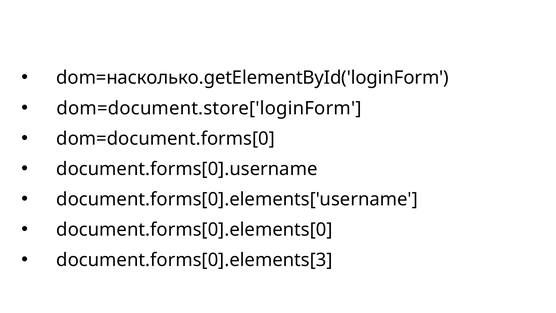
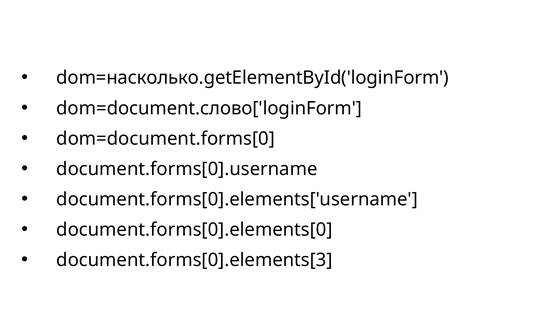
dom=document.store['loginForm: dom=document.store['loginForm -> dom=document.слово['loginForm (209, 108)
